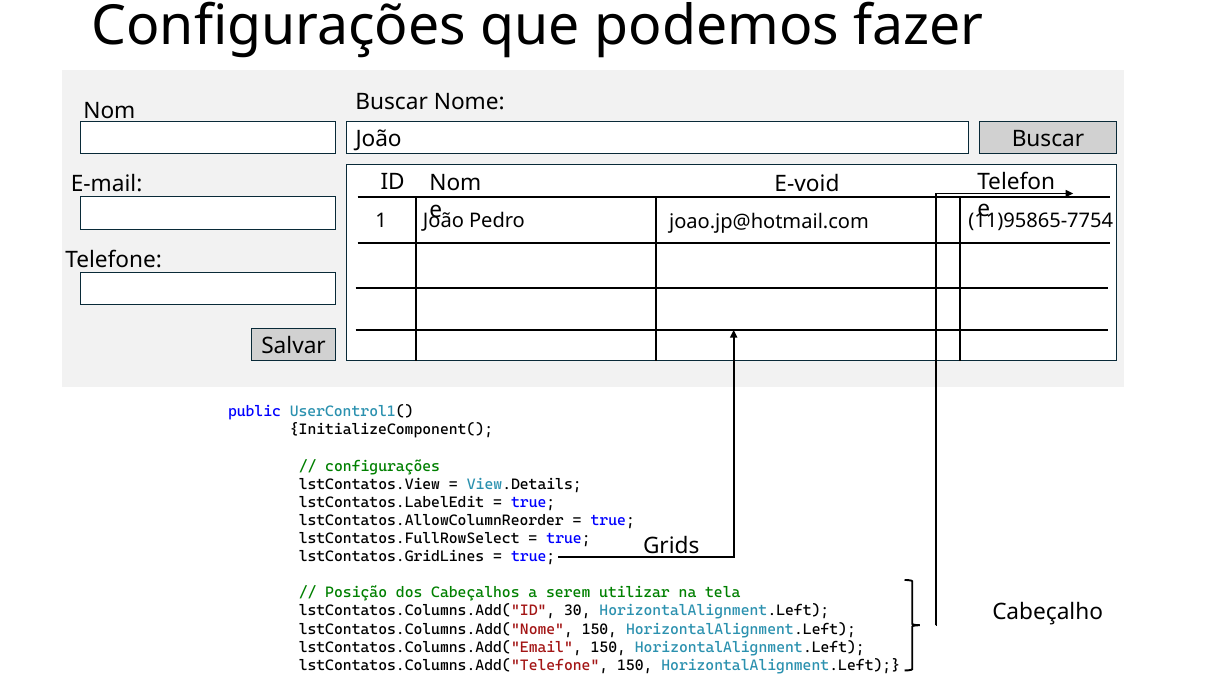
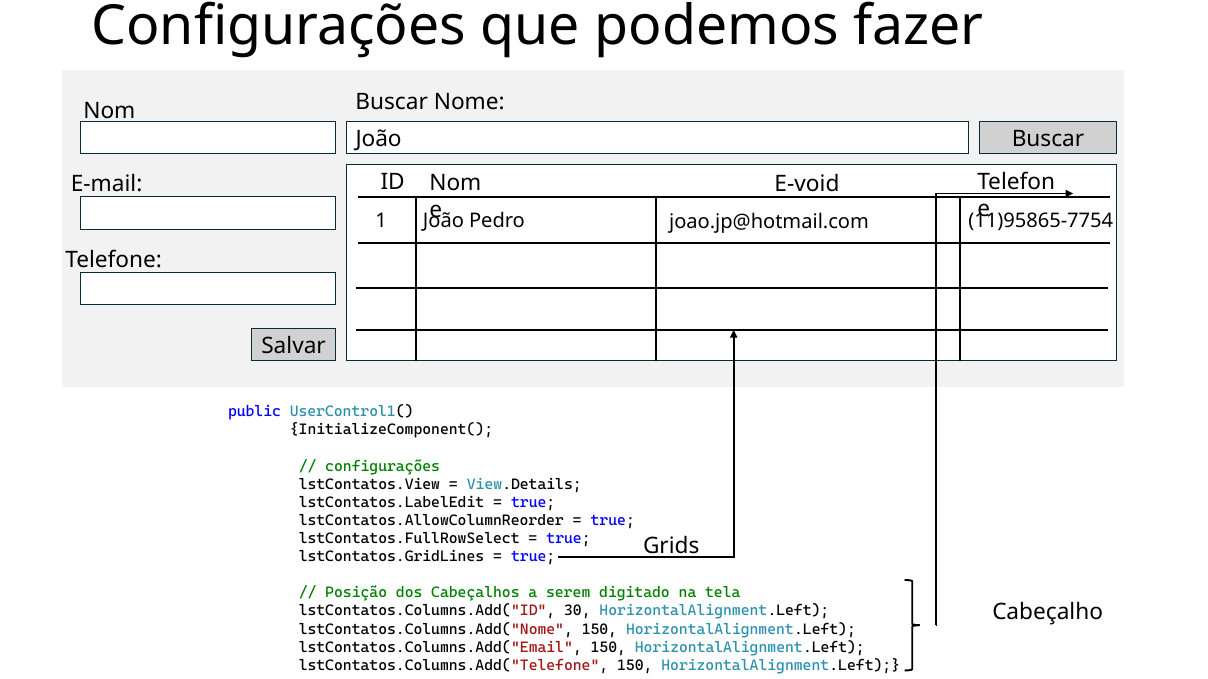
utilizar: utilizar -> digitado (634, 593)
